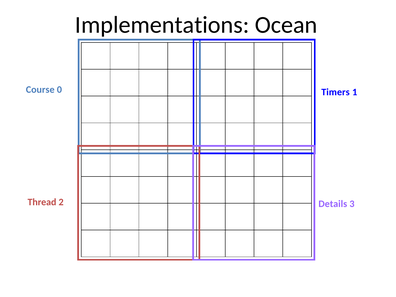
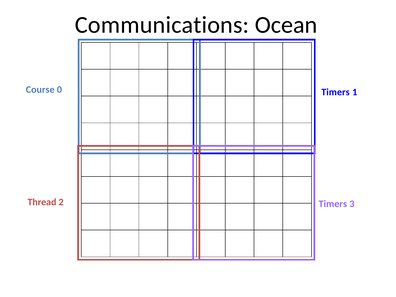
Implementations: Implementations -> Communications (162, 25)
2 Details: Details -> Timers (333, 204)
